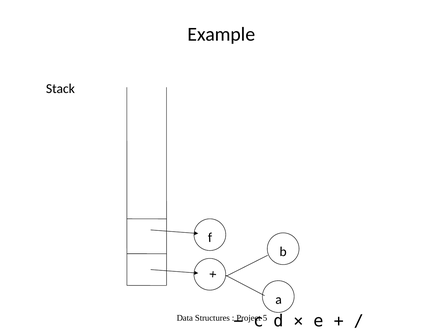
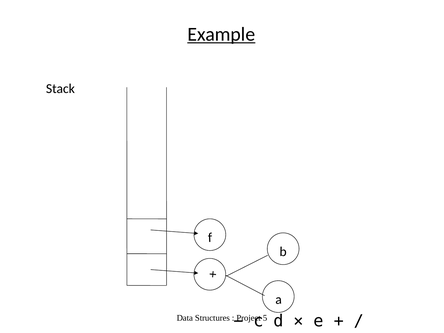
Example underline: none -> present (221, 34)
